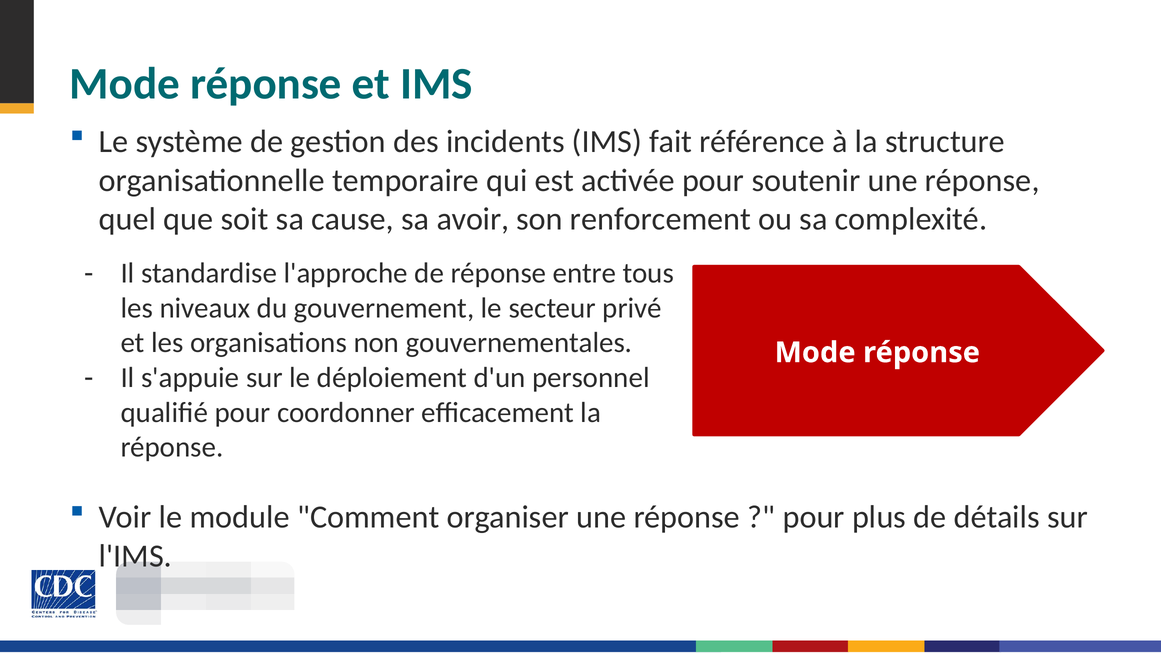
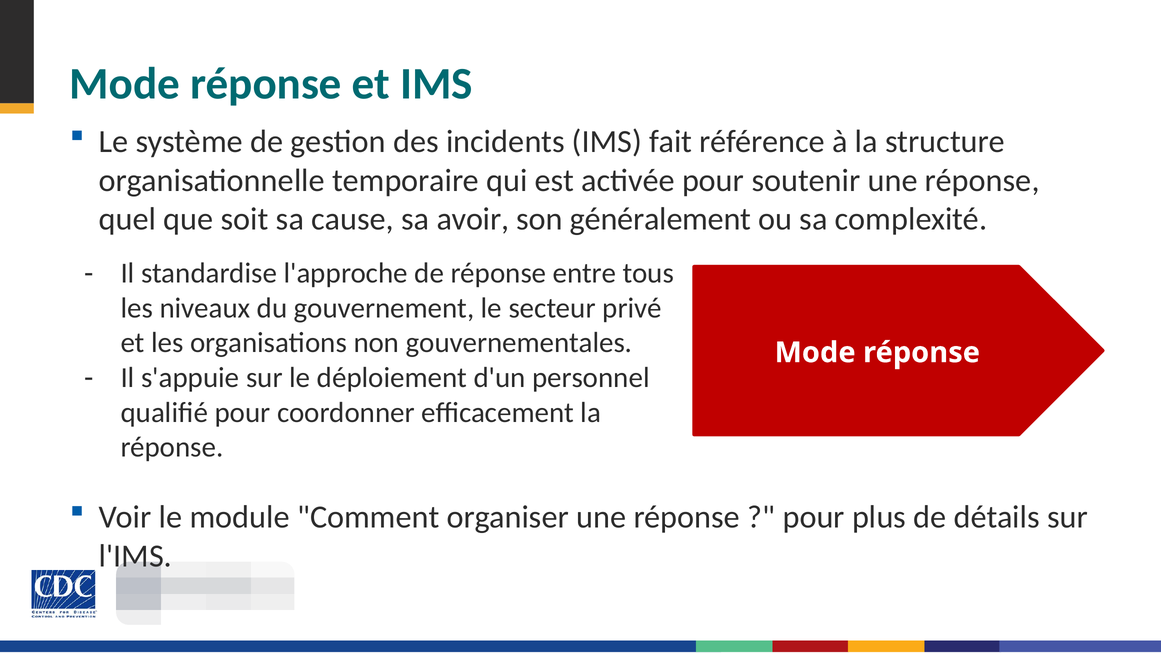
renforcement: renforcement -> généralement (661, 219)
